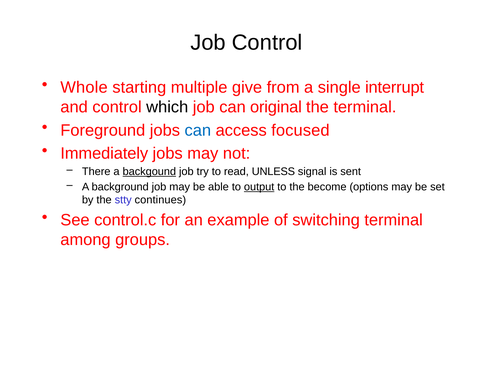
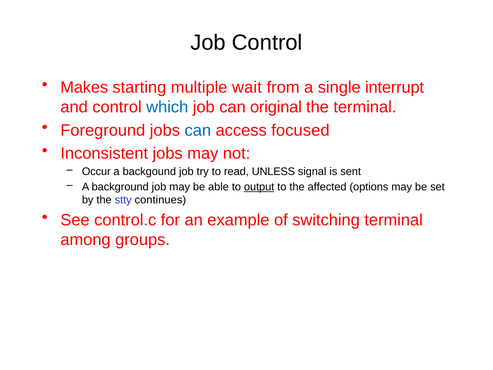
Whole: Whole -> Makes (84, 87)
give: give -> wait (247, 87)
which colour: black -> blue (167, 107)
Immediately: Immediately -> Inconsistent (104, 153)
There: There -> Occur (96, 171)
backgound underline: present -> none (149, 171)
become: become -> affected (327, 187)
